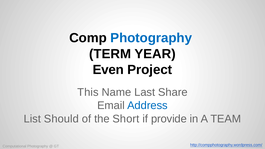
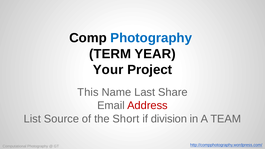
Even: Even -> Your (108, 70)
Address colour: blue -> red (147, 106)
Should: Should -> Source (61, 119)
provide: provide -> division (169, 119)
